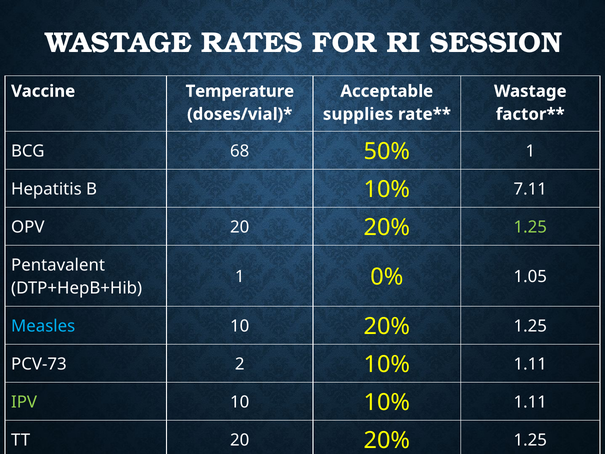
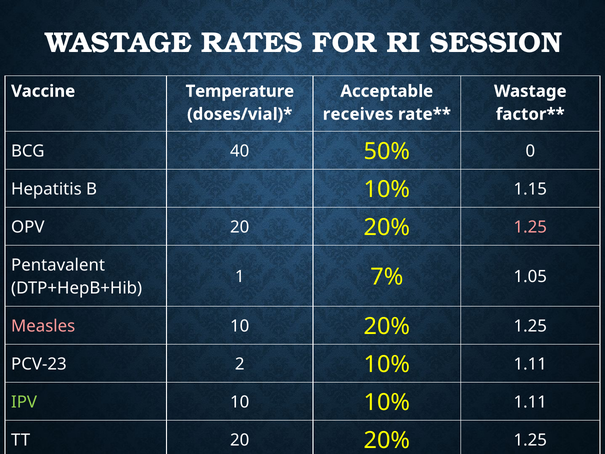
supplies: supplies -> receives (358, 114)
68: 68 -> 40 (240, 151)
50% 1: 1 -> 0 (530, 151)
7.11: 7.11 -> 1.15 (530, 189)
1.25 colour: light green -> pink (530, 227)
0%: 0% -> 7% (387, 277)
Measles colour: light blue -> pink (43, 326)
PCV-73: PCV-73 -> PCV-23 (39, 364)
